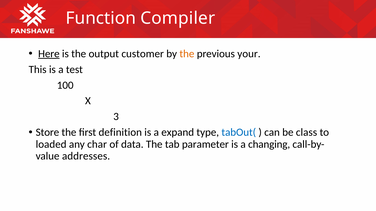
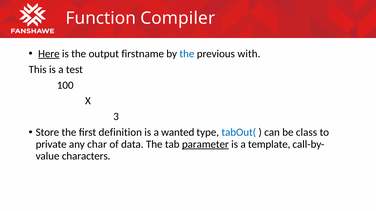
customer: customer -> firstname (143, 54)
the colour: orange -> blue (187, 54)
your: your -> with (249, 54)
expand: expand -> wanted (178, 133)
loaded: loaded -> private (51, 144)
parameter underline: none -> present (205, 144)
changing: changing -> template (269, 144)
addresses: addresses -> characters (86, 156)
